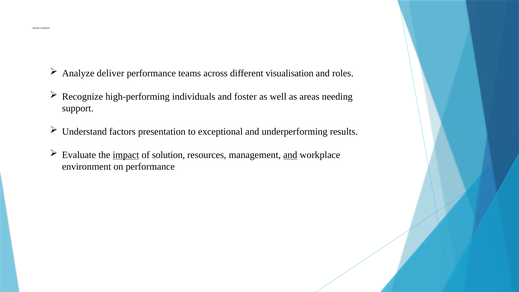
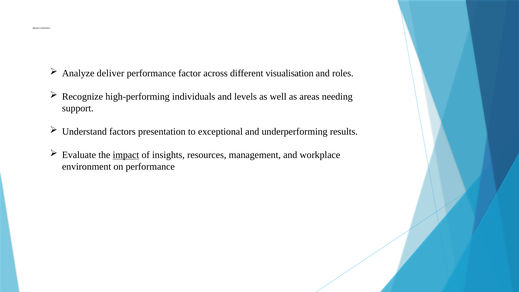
teams: teams -> factor (190, 73)
foster: foster -> levels (246, 97)
solution: solution -> insights (168, 155)
and underline: present -> none (290, 155)
